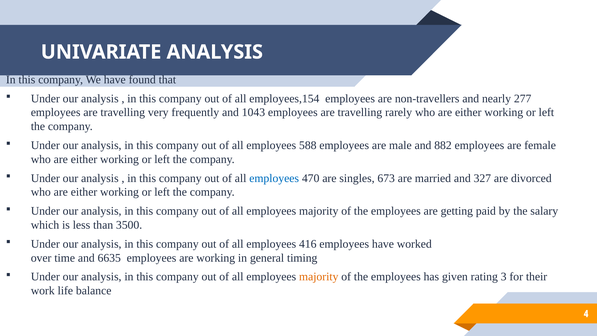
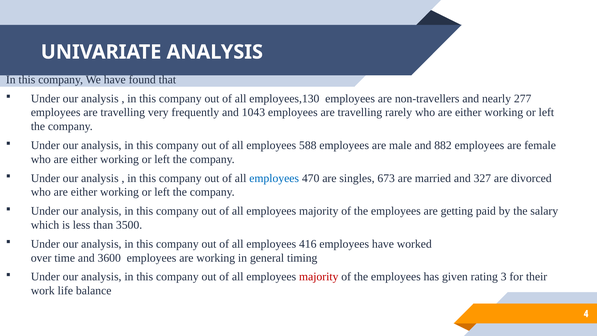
employees,154: employees,154 -> employees,130 (284, 98)
6635: 6635 -> 3600 (109, 258)
majority colour: orange -> red (319, 277)
